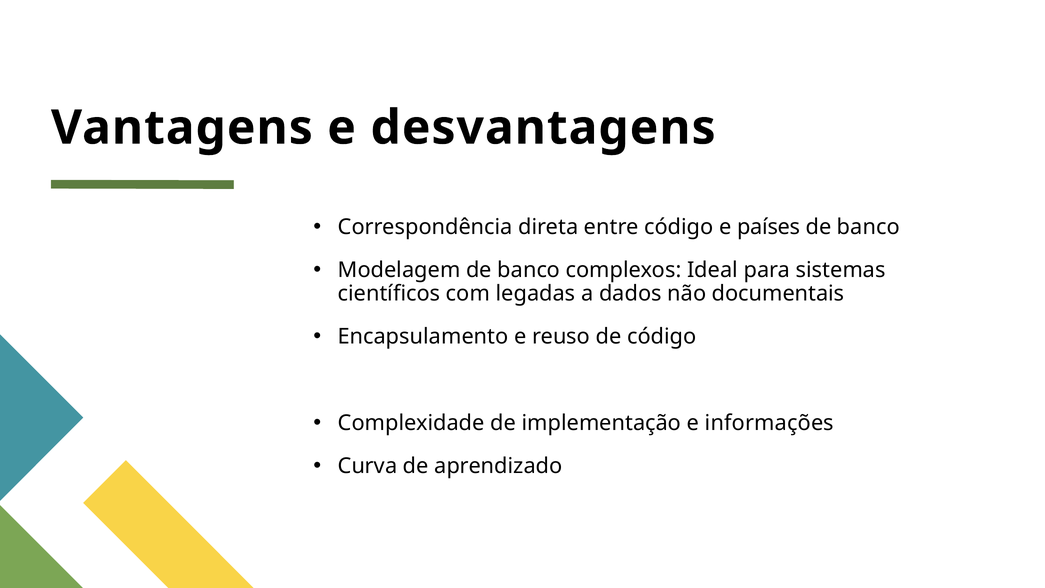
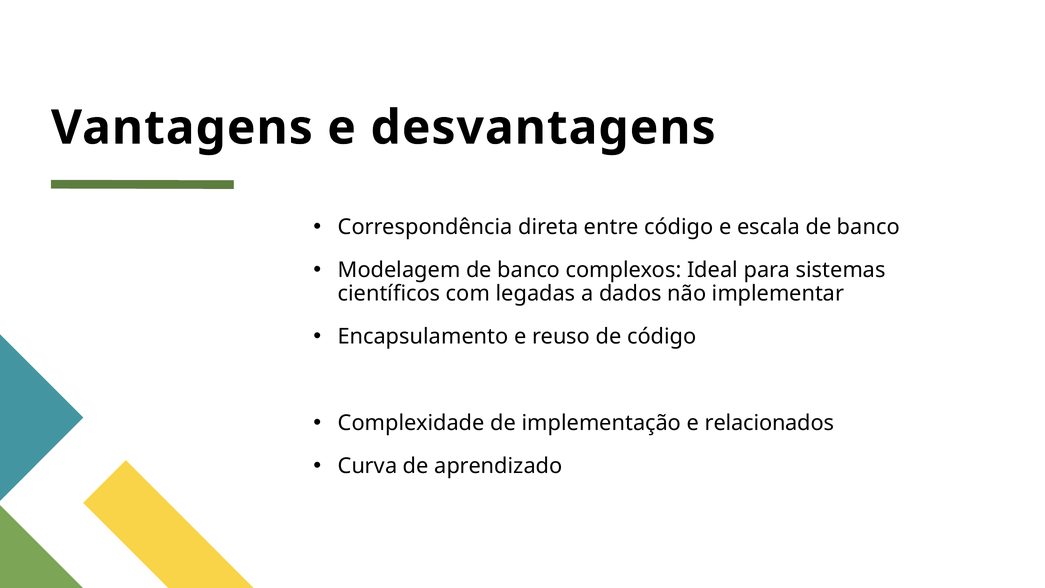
países: países -> escala (769, 227)
documentais: documentais -> implementar (778, 293)
informações: informações -> relacionados (769, 423)
